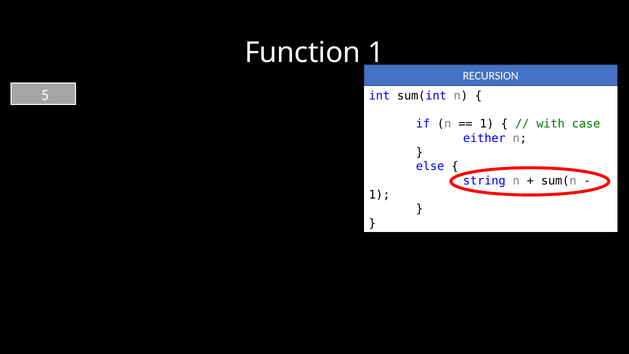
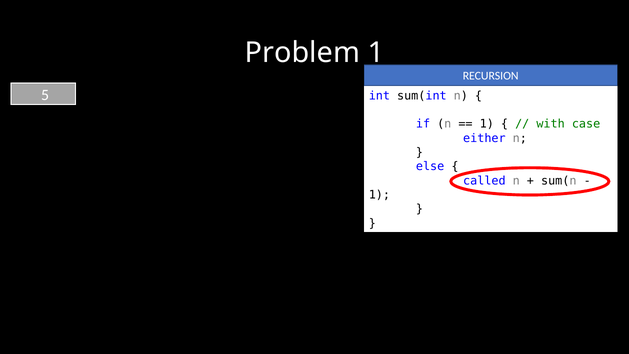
Function: Function -> Problem (302, 53)
string: string -> called (484, 181)
